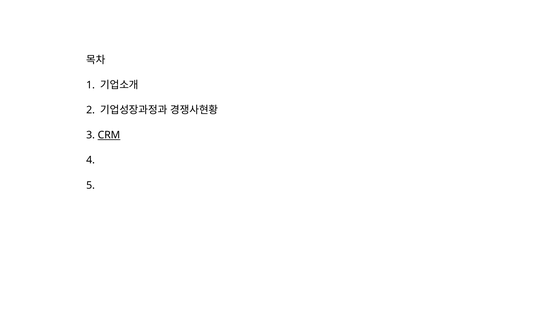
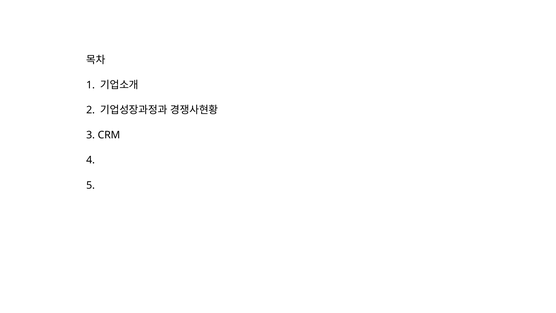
CRM underline: present -> none (109, 135)
